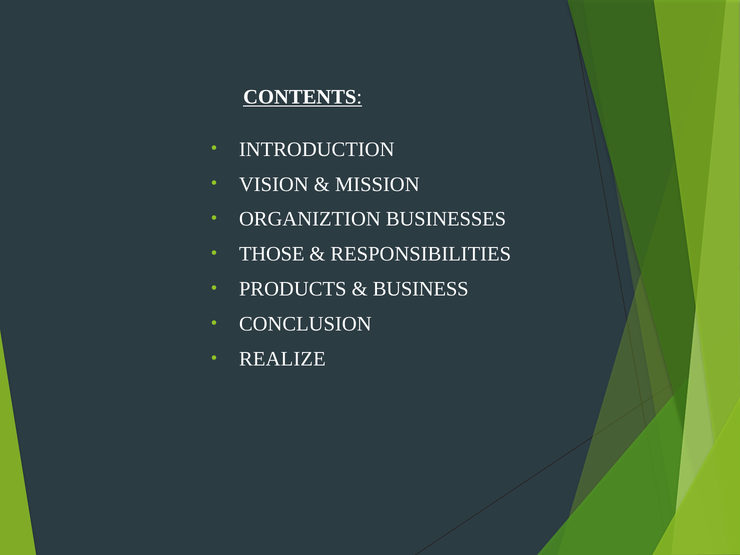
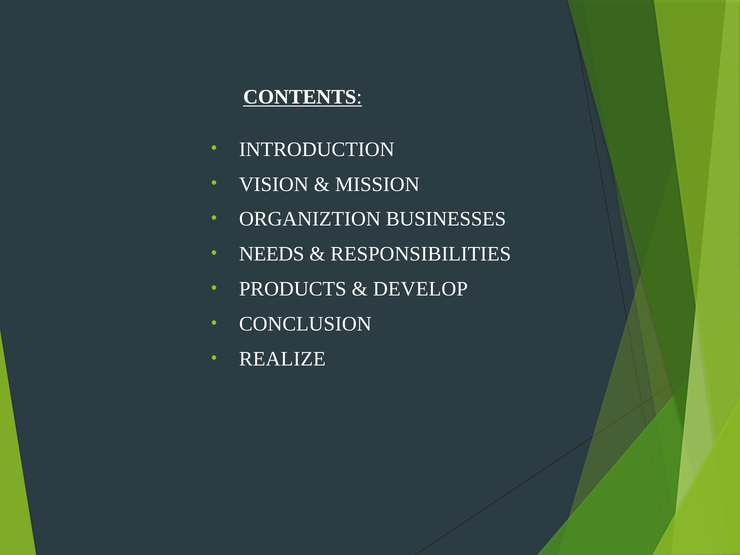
THOSE: THOSE -> NEEDS (272, 254)
BUSINESS: BUSINESS -> DEVELOP (420, 289)
